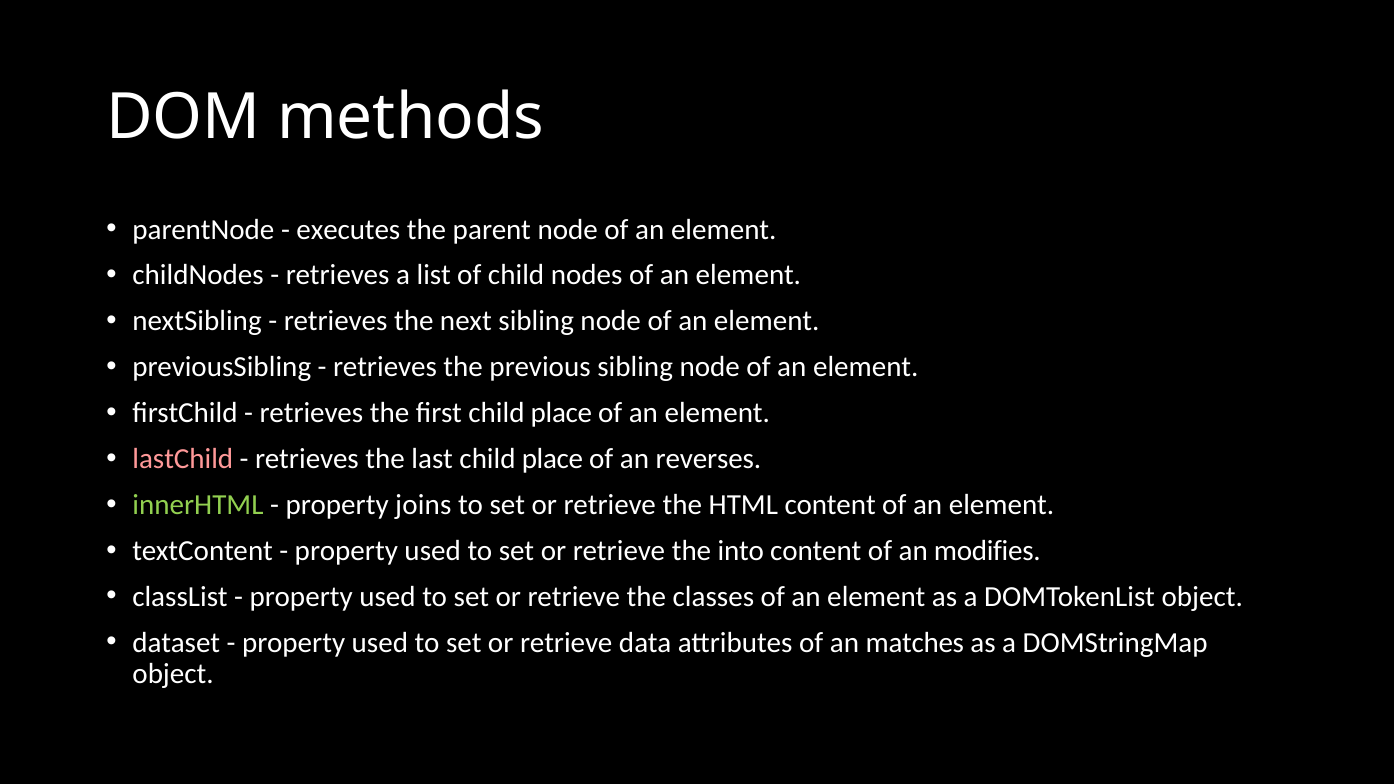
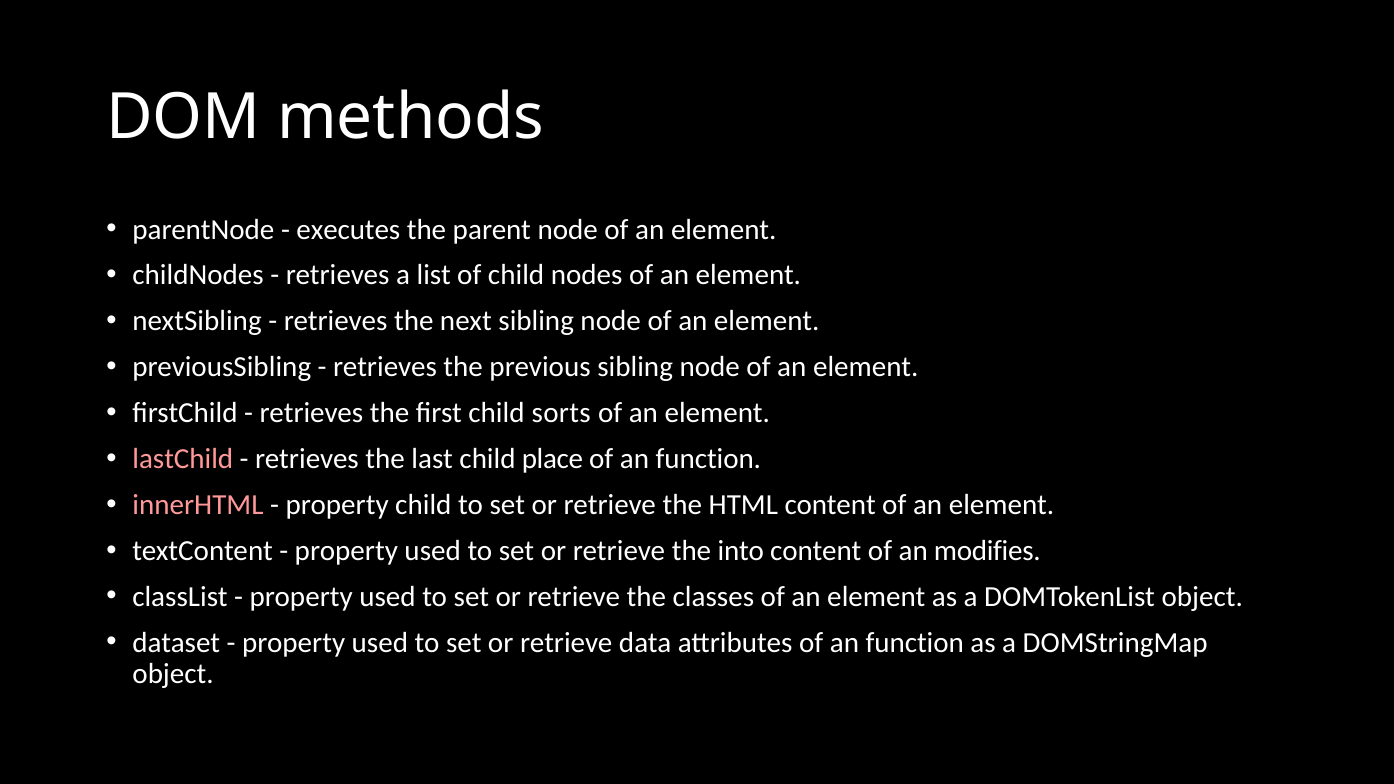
first child place: place -> sorts (561, 413)
reverses: reverses -> function (708, 459)
innerHTML colour: light green -> pink (198, 505)
property joins: joins -> child (423, 505)
attributes of an matches: matches -> function (915, 643)
